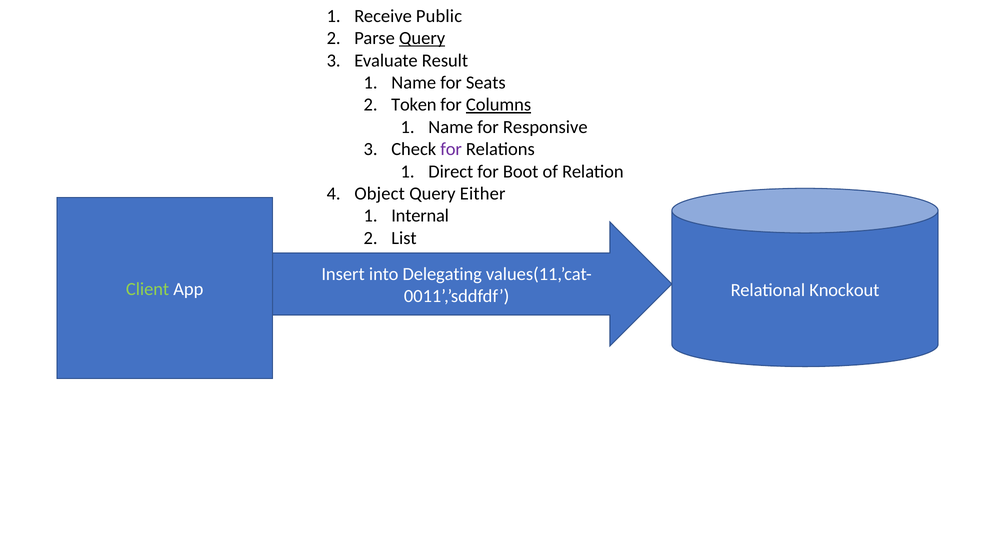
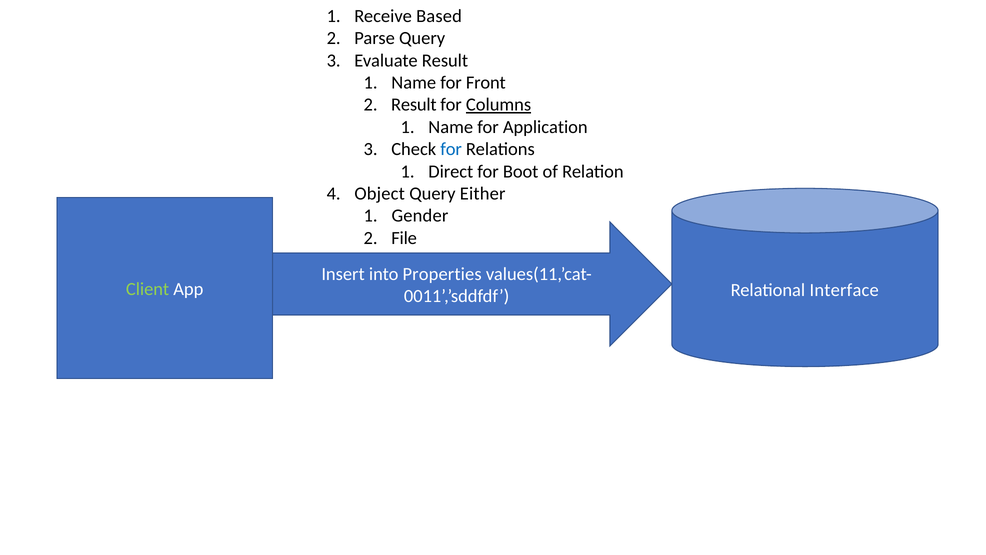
Public: Public -> Based (439, 16)
Query underline: present -> none (422, 38)
Seats: Seats -> Front (486, 83)
Token: Token -> Result (414, 105)
Responsive: Responsive -> Application (545, 127)
for colour: purple -> blue (451, 149)
Internal: Internal -> Gender (420, 216)
List: List -> File (404, 238)
Delegating: Delegating -> Properties (442, 274)
Knockout: Knockout -> Interface (844, 290)
